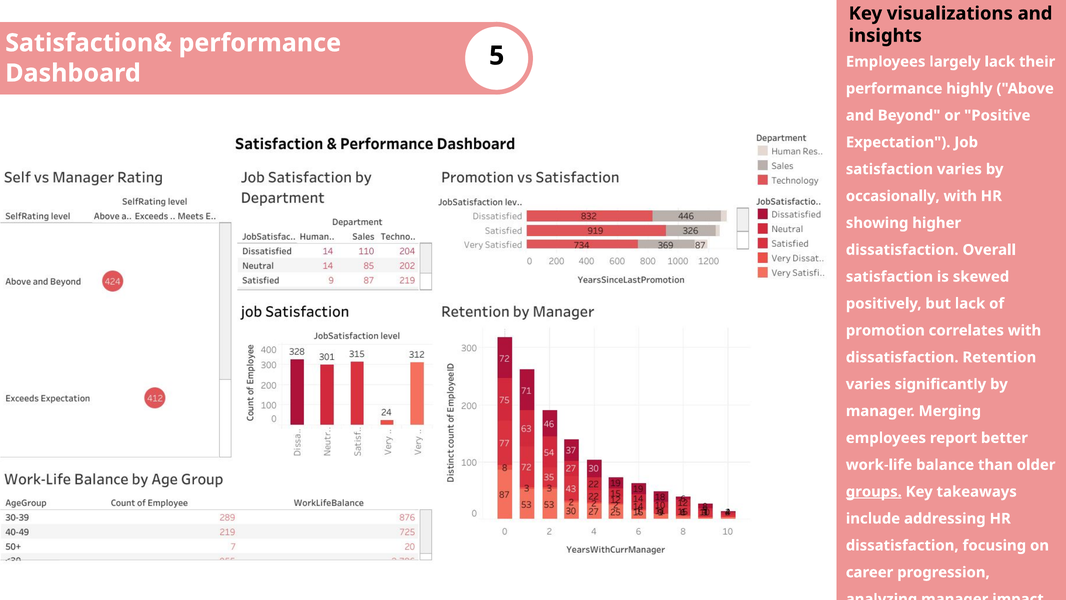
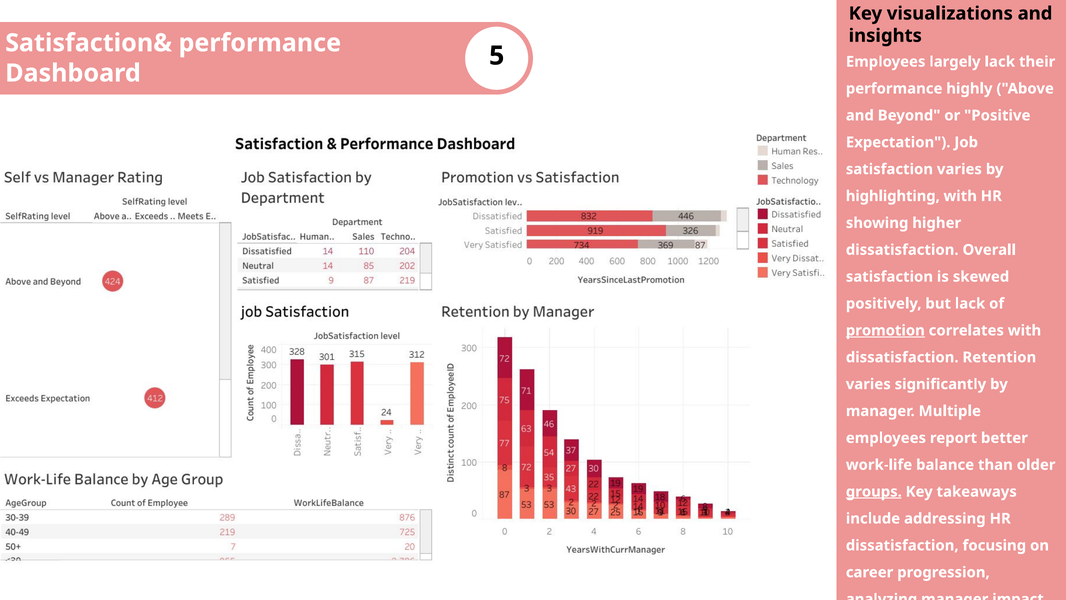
occasionally: occasionally -> highlighting (893, 196)
promotion underline: none -> present (885, 330)
Merging: Merging -> Multiple (950, 411)
